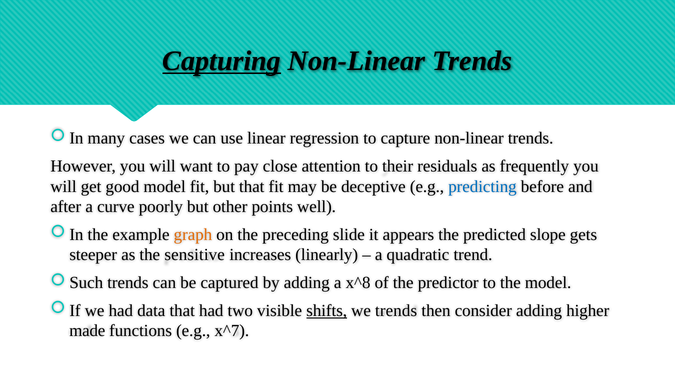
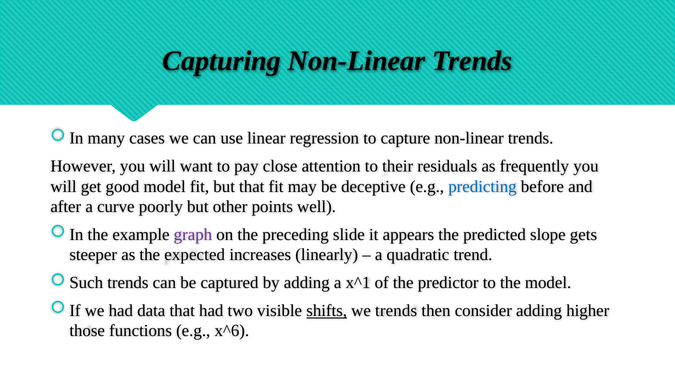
Capturing underline: present -> none (222, 61)
graph colour: orange -> purple (193, 234)
sensitive: sensitive -> expected (195, 255)
x^8: x^8 -> x^1 (358, 283)
made: made -> those (87, 331)
x^7: x^7 -> x^6 (232, 331)
